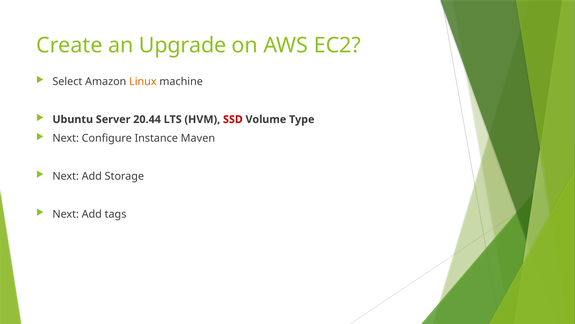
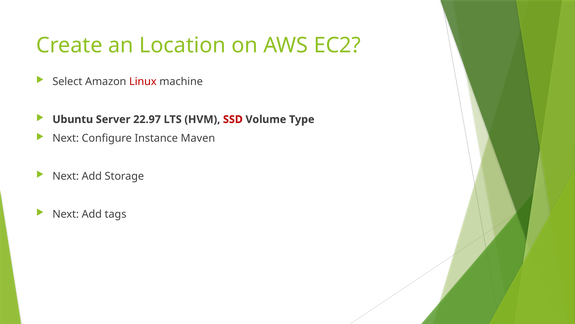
Upgrade: Upgrade -> Location (182, 45)
Linux colour: orange -> red (143, 81)
20.44: 20.44 -> 22.97 (147, 119)
